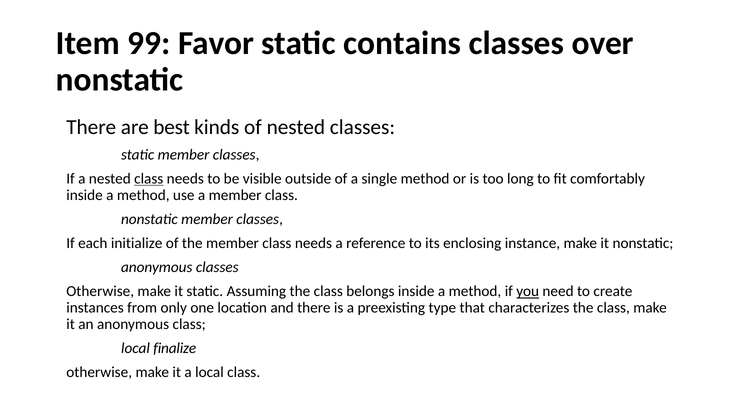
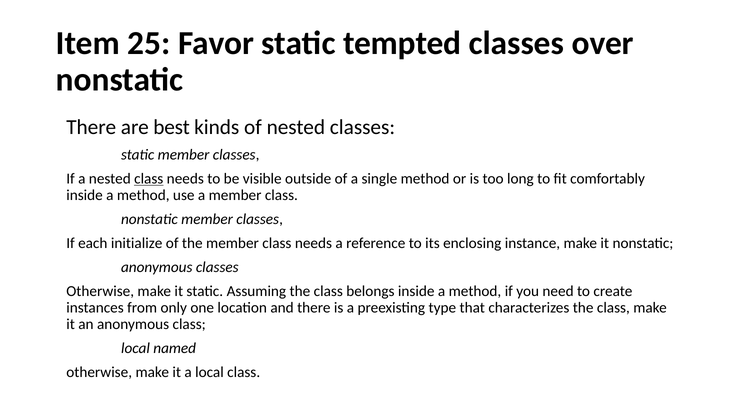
99: 99 -> 25 (149, 43)
contains: contains -> tempted (402, 43)
you underline: present -> none (528, 291)
finalize: finalize -> named (175, 348)
